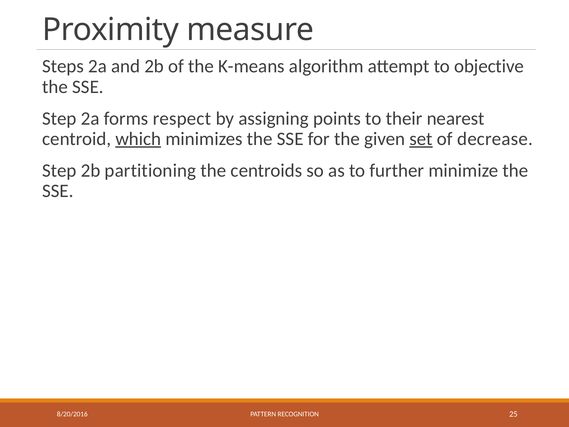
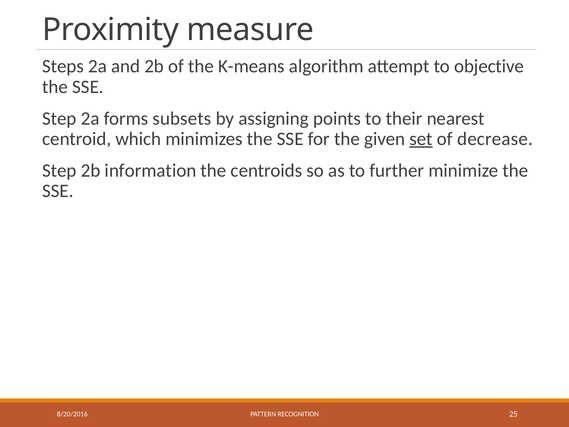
respect: respect -> subsets (182, 118)
which underline: present -> none (138, 139)
partitioning: partitioning -> information (150, 170)
